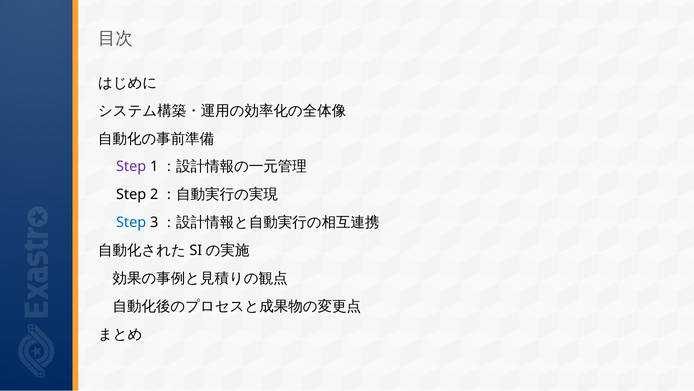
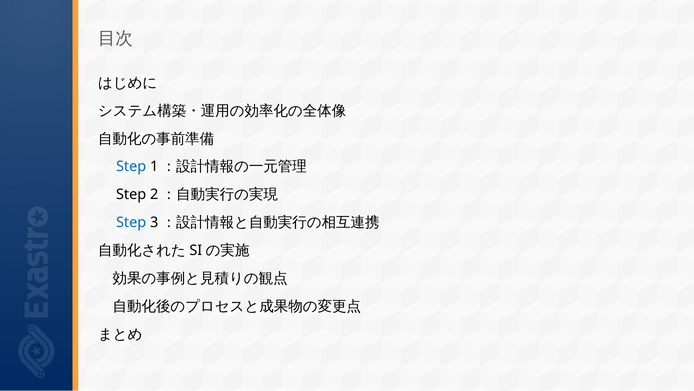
Step colour: purple -> blue (131, 166)
